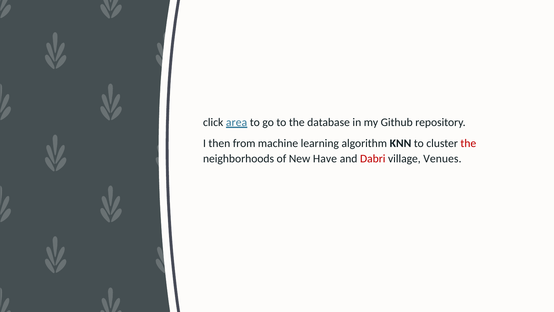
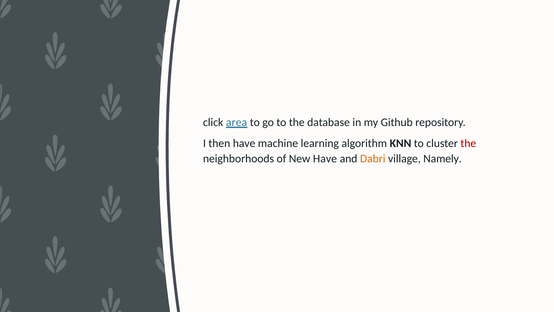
then from: from -> have (244, 143)
Dabri colour: red -> orange (373, 159)
Venues: Venues -> Namely (442, 159)
